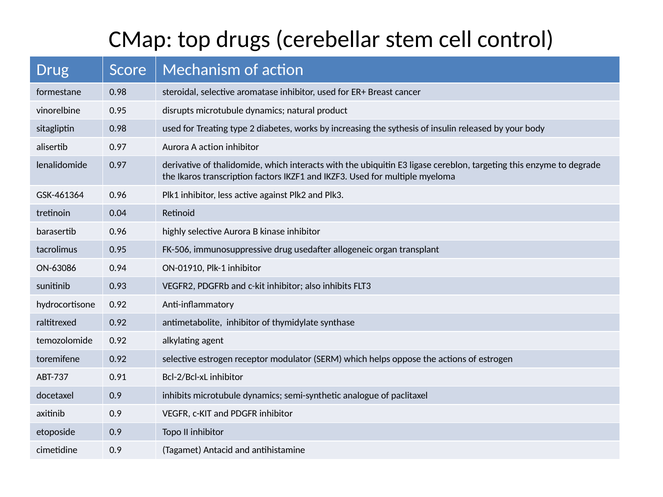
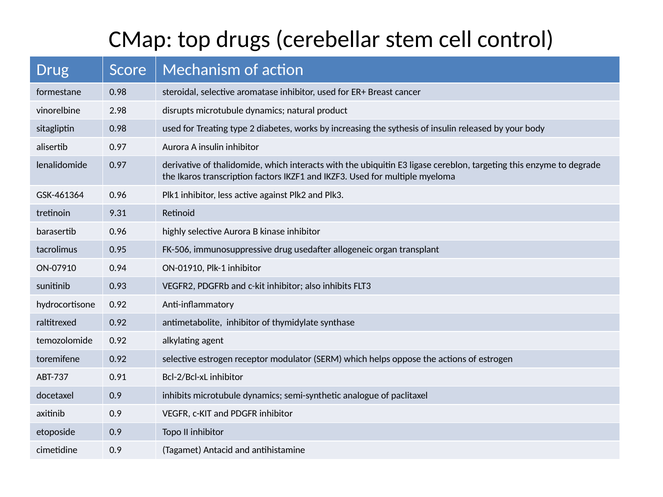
vinorelbine 0.95: 0.95 -> 2.98 (118, 110)
A action: action -> insulin (211, 147)
0.04: 0.04 -> 9.31 (118, 213)
ON-63086: ON-63086 -> ON-07910 (56, 268)
